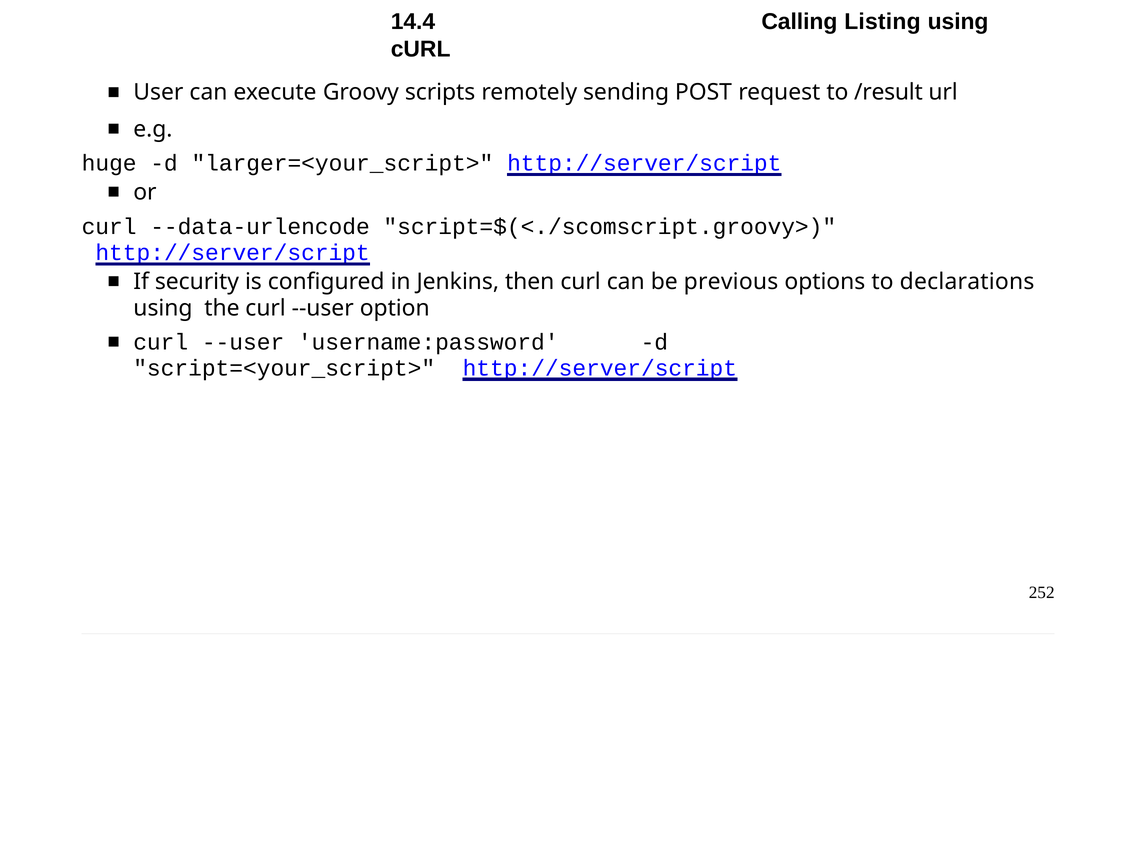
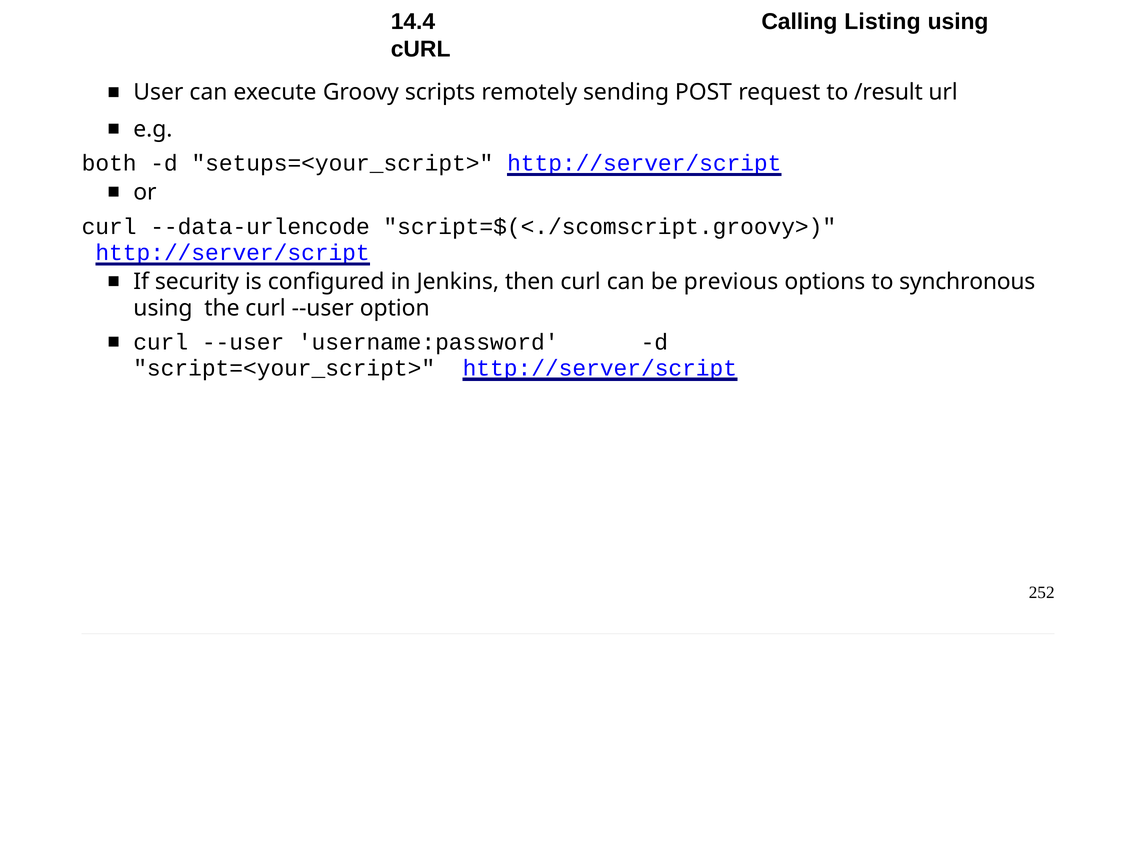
huge: huge -> both (109, 163)
larger=<your_script>: larger=<your_script> -> setups=<your_script> (342, 163)
declarations: declarations -> synchronous (967, 281)
